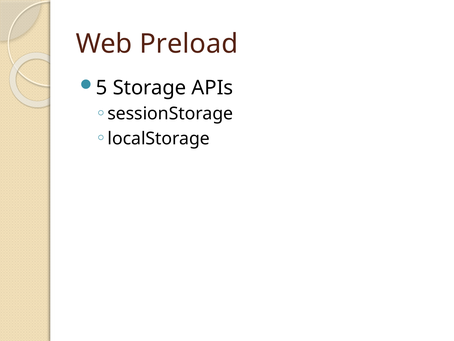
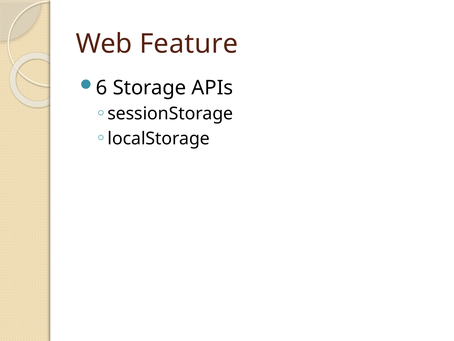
Preload: Preload -> Feature (189, 44)
5: 5 -> 6 (102, 88)
